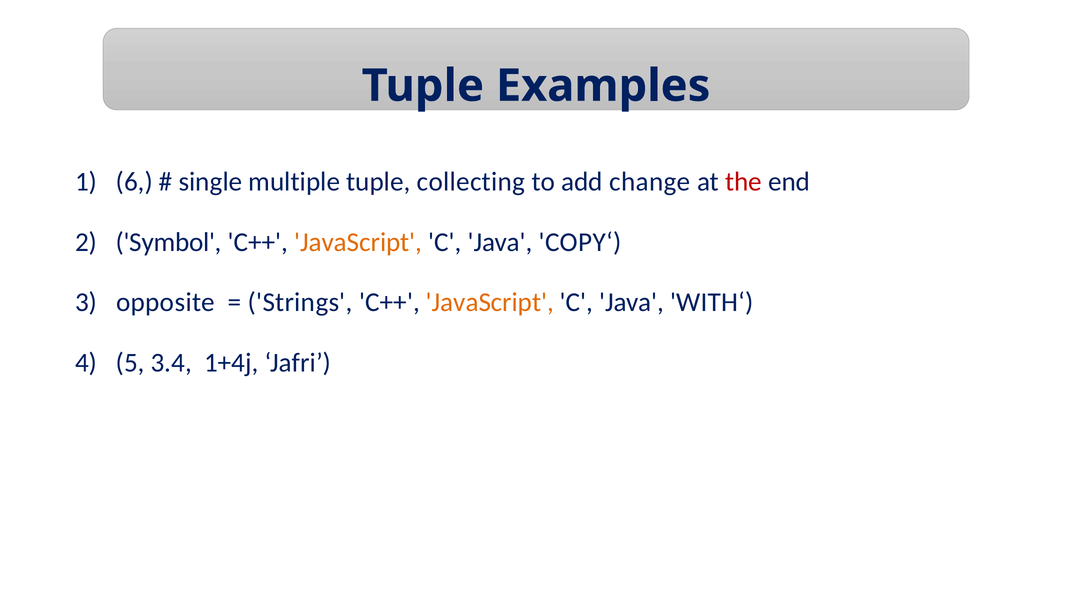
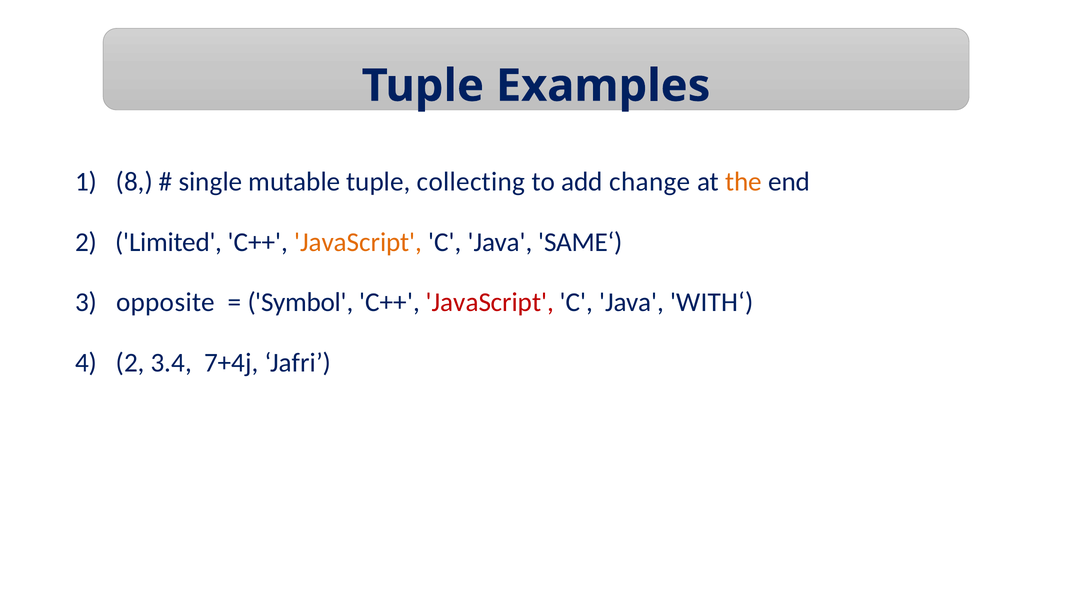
6: 6 -> 8 (134, 182)
multiple: multiple -> mutable (294, 182)
the colour: red -> orange (744, 182)
Symbol: Symbol -> Limited (169, 242)
COPY‘: COPY‘ -> SAME‘ (580, 242)
Strings: Strings -> Symbol (300, 302)
JavaScript colour: orange -> red (490, 302)
5: 5 -> 2 (130, 363)
1+4j: 1+4j -> 7+4j (231, 363)
